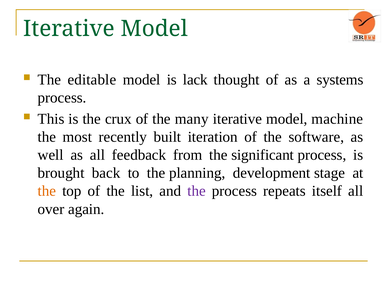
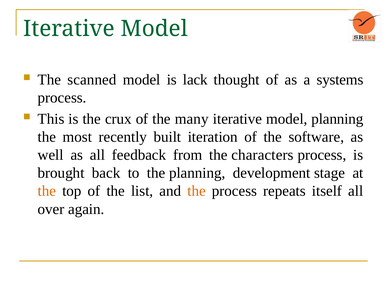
editable: editable -> scanned (92, 80)
model machine: machine -> planning (337, 119)
significant: significant -> characters (262, 155)
the colour: purple -> orange (197, 191)
